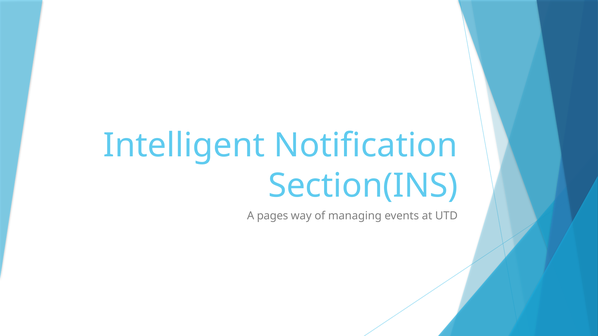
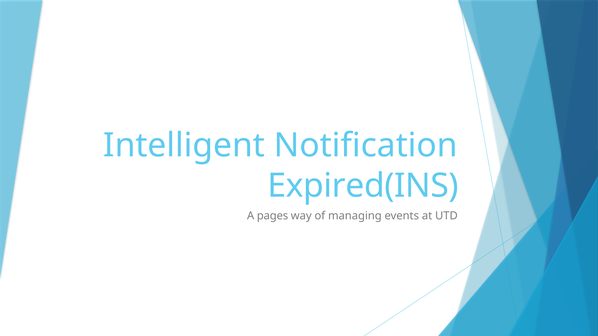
Section(INS: Section(INS -> Expired(INS (363, 186)
